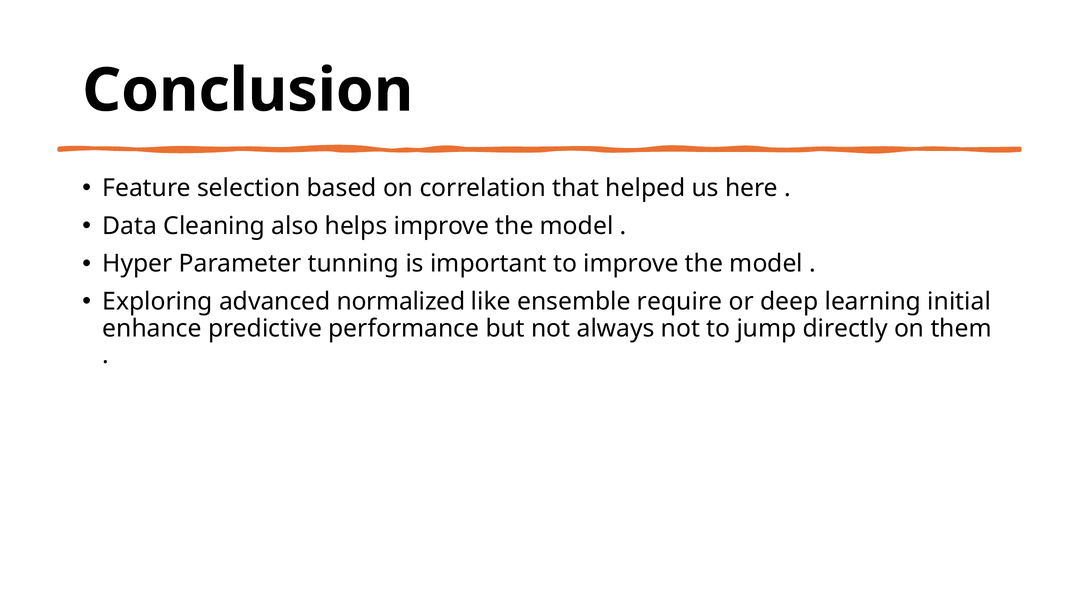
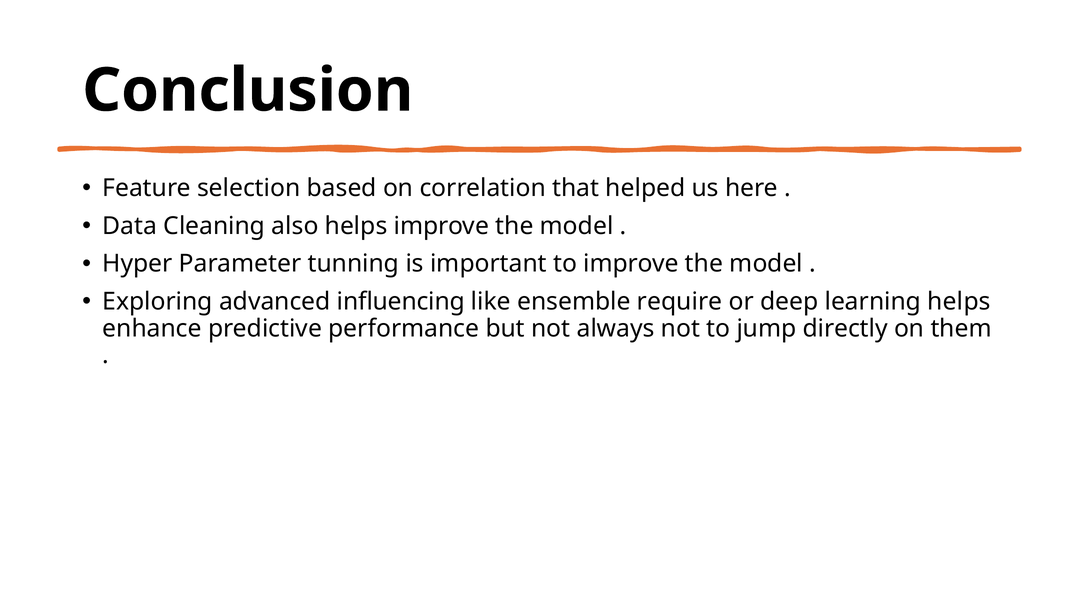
normalized: normalized -> influencing (401, 302)
learning initial: initial -> helps (959, 302)
